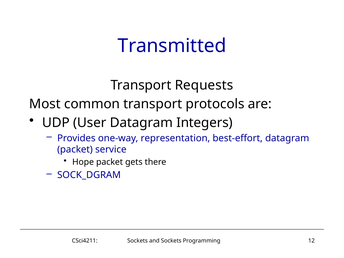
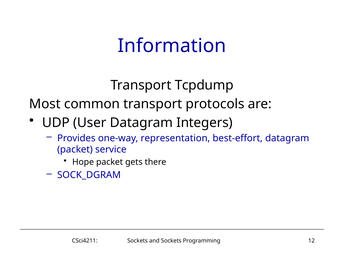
Transmitted: Transmitted -> Information (172, 46)
Requests: Requests -> Tcpdump (204, 85)
